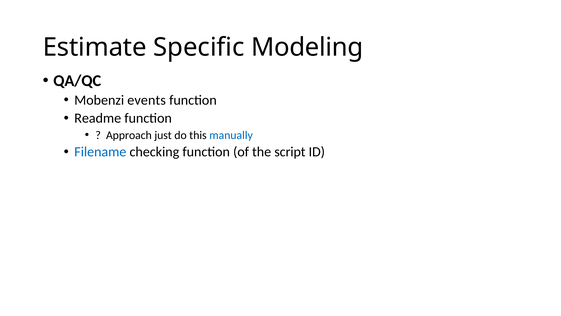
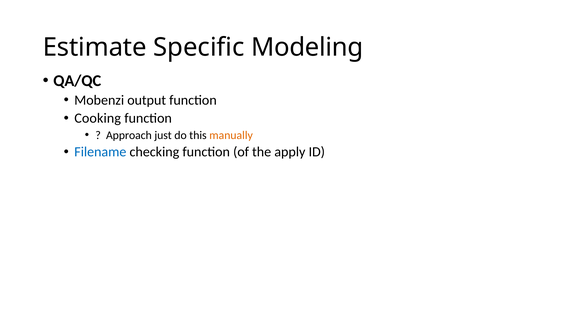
events: events -> output (147, 100)
Readme: Readme -> Cooking (98, 118)
manually colour: blue -> orange (231, 135)
script: script -> apply (290, 152)
